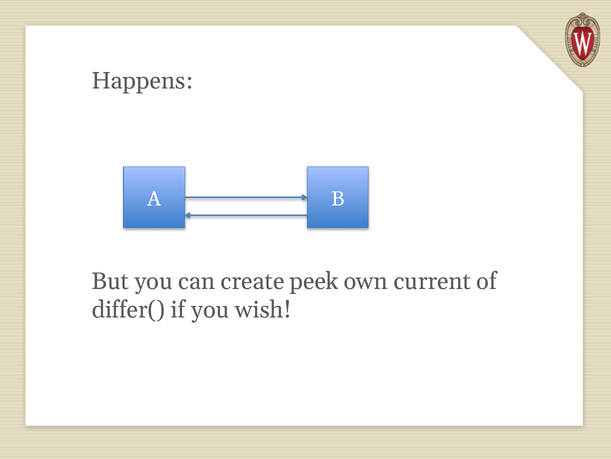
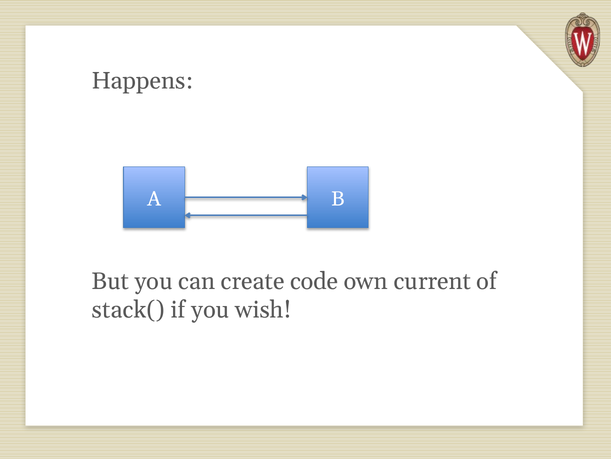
peek: peek -> code (314, 281)
differ(: differ( -> stack( (128, 309)
